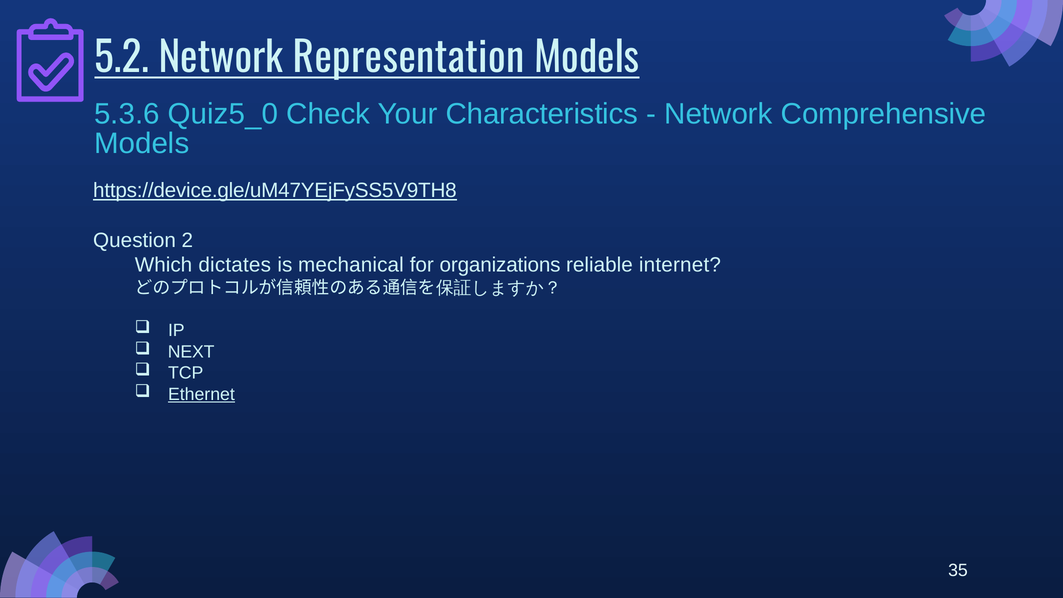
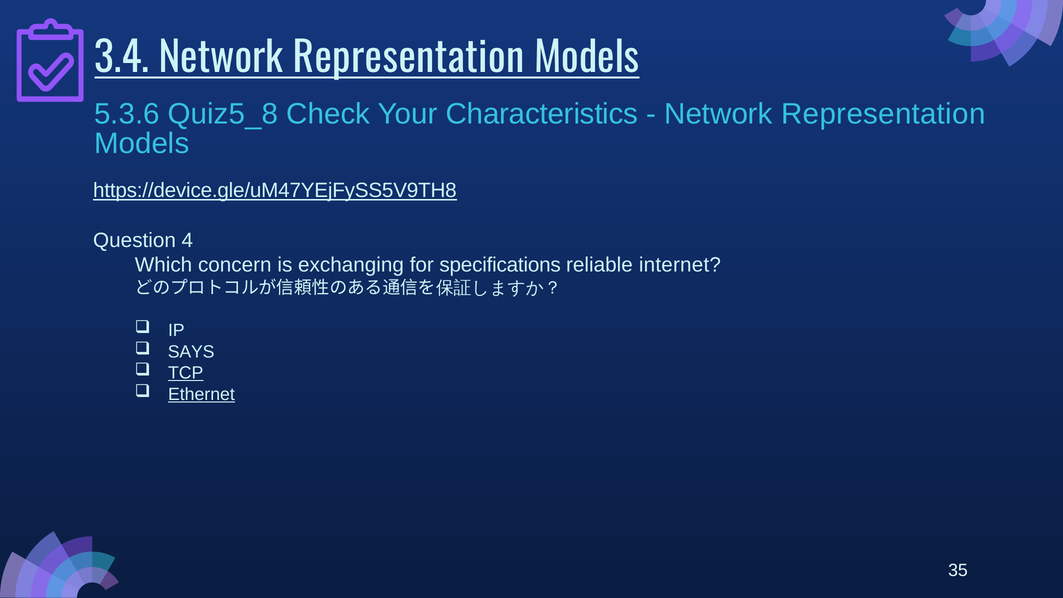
5.2: 5.2 -> 3.4 (122, 59)
Quiz5_0: Quiz5_0 -> Quiz5_8 (223, 114)
Comprehensive: Comprehensive -> Representation (883, 114)
2: 2 -> 4 (187, 240)
dictates: dictates -> concern (235, 265)
mechanical: mechanical -> exchanging (351, 265)
organizations: organizations -> specifications (500, 265)
NEXT: NEXT -> SAYS (191, 352)
TCP underline: none -> present (186, 373)
